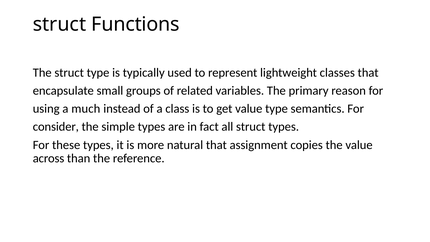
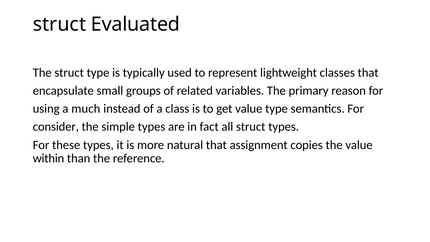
Functions: Functions -> Evaluated (136, 24)
across: across -> within (49, 158)
